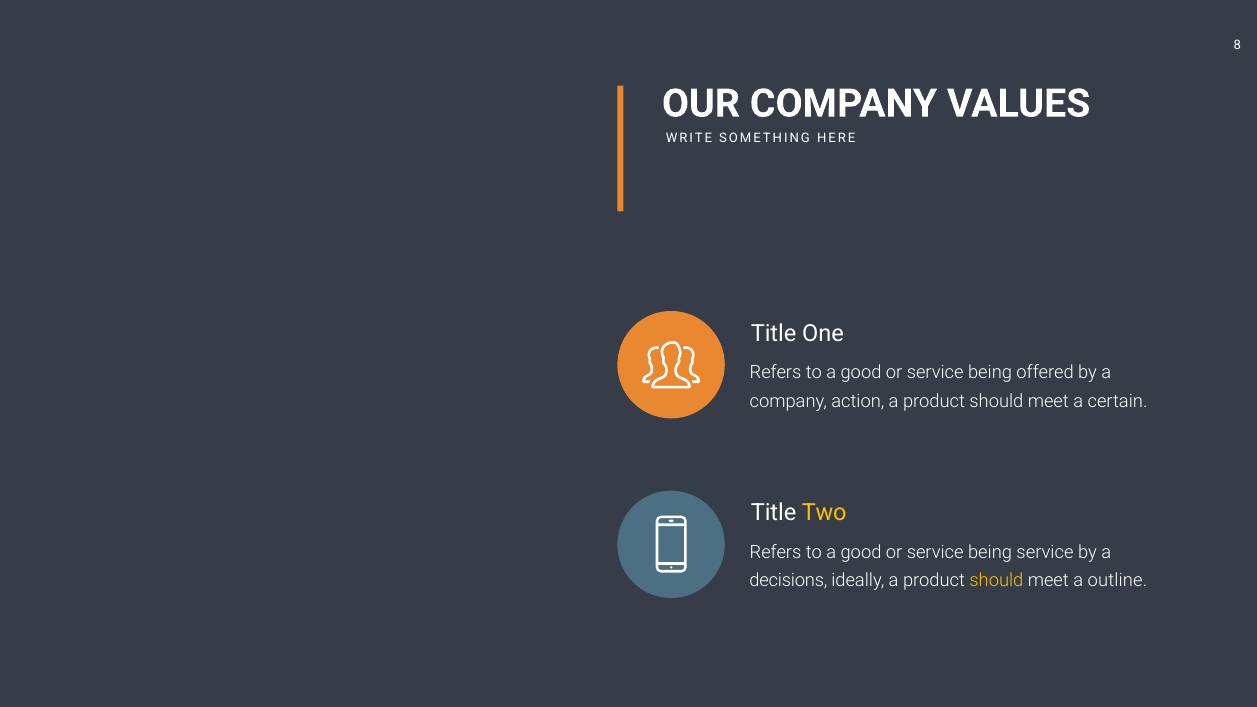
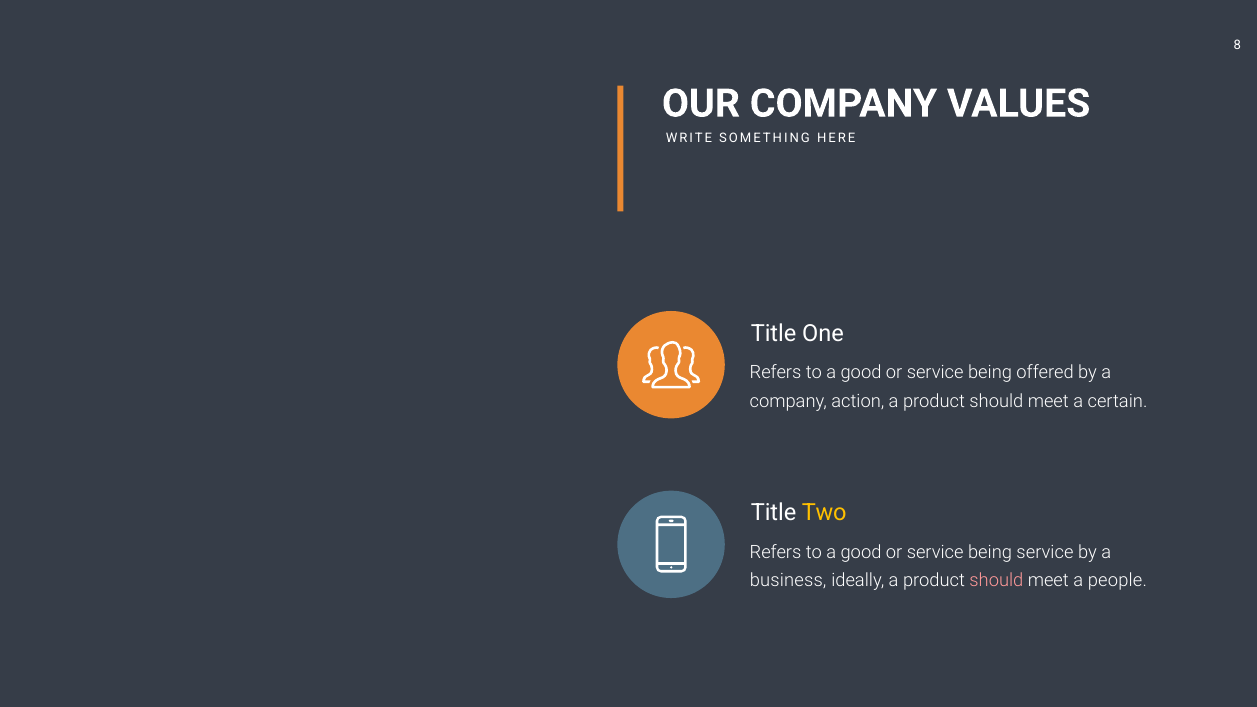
decisions: decisions -> business (788, 581)
should colour: yellow -> pink (996, 581)
outline: outline -> people (1117, 581)
